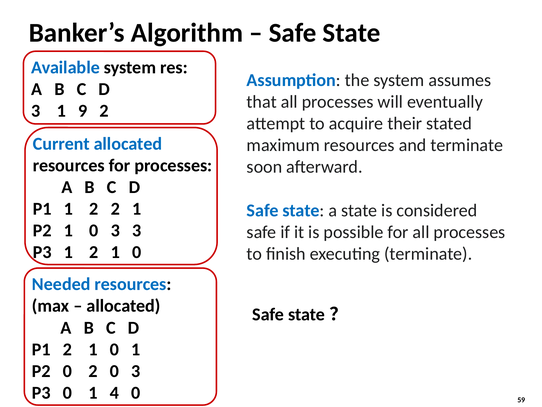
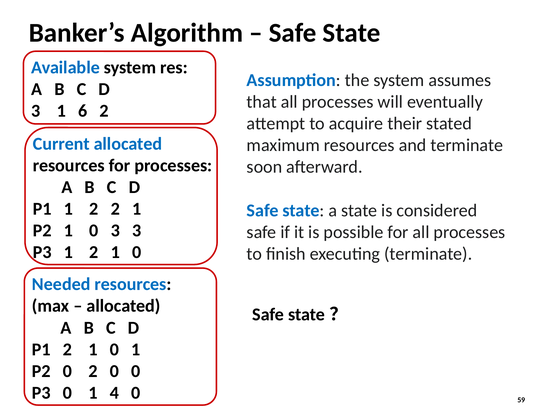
9: 9 -> 6 (83, 111)
2 0 3: 3 -> 0 (136, 371)
